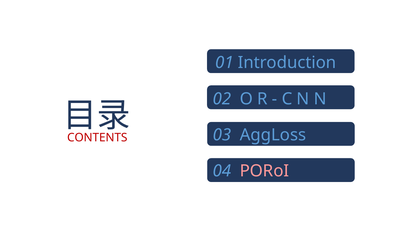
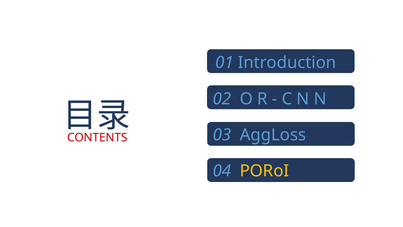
PORoI colour: pink -> yellow (264, 171)
